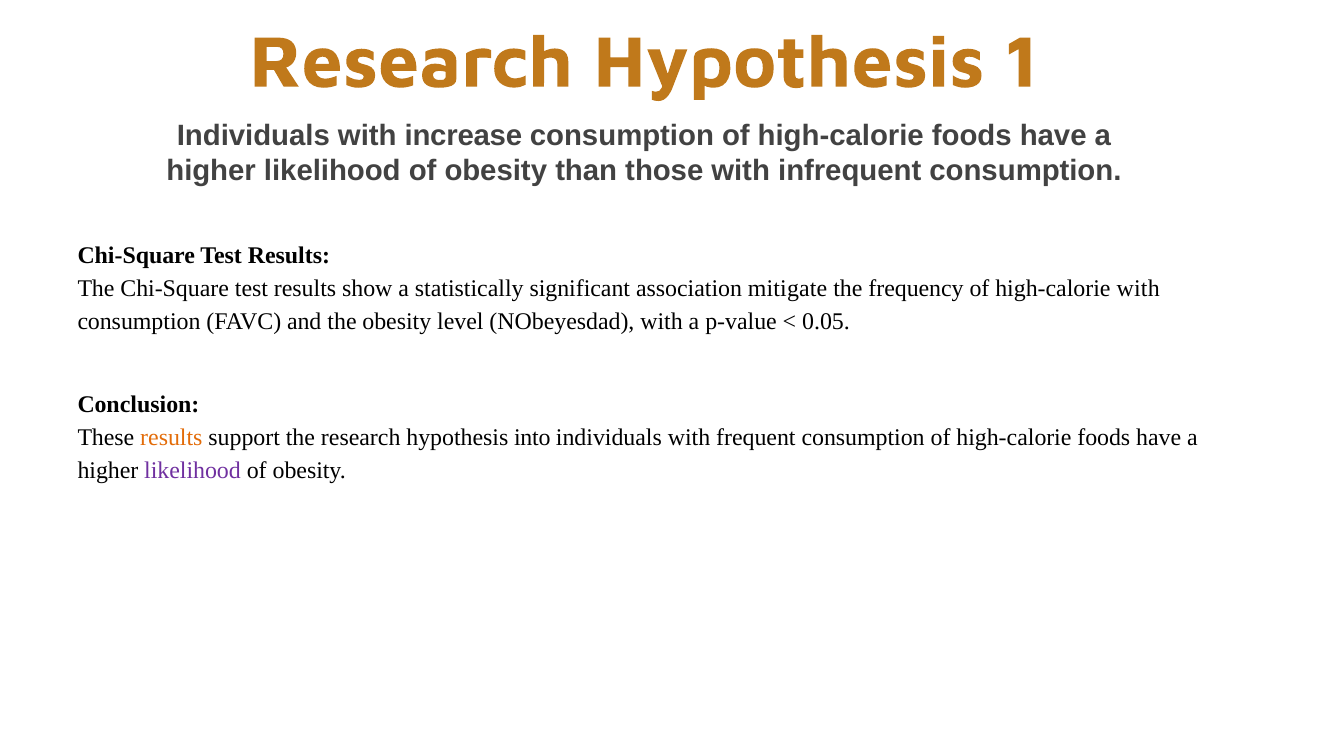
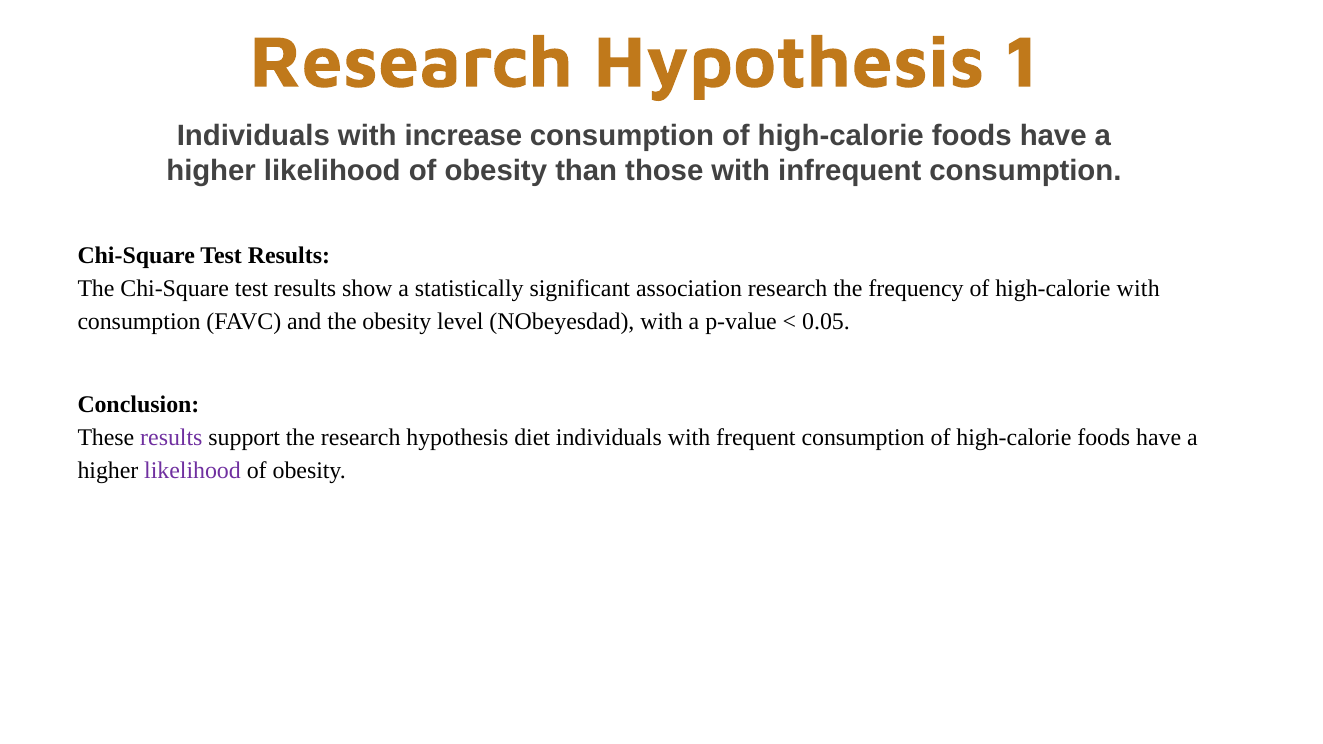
association mitigate: mitigate -> research (788, 288)
results colour: orange -> purple (171, 438)
into: into -> diet (532, 438)
